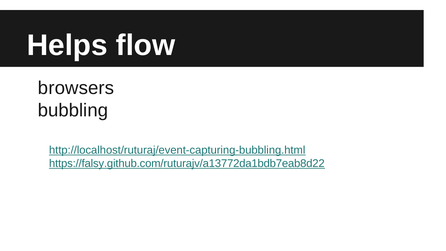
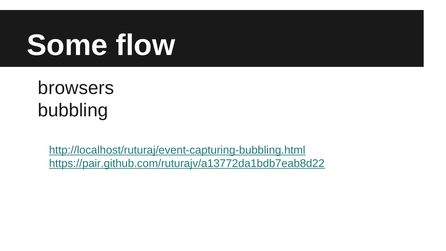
Helps: Helps -> Some (67, 45)
https://falsy.github.com/ruturajv/a13772da1bdb7eab8d22: https://falsy.github.com/ruturajv/a13772da1bdb7eab8d22 -> https://pair.github.com/ruturajv/a13772da1bdb7eab8d22 (187, 163)
